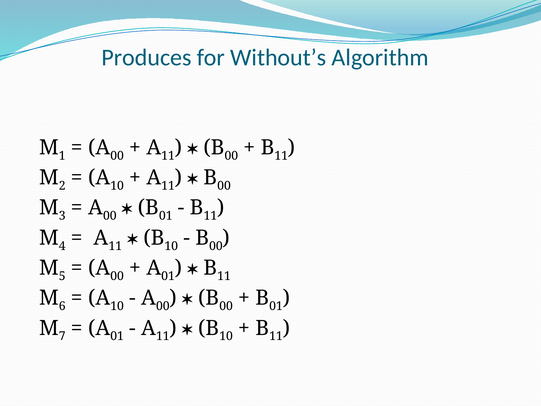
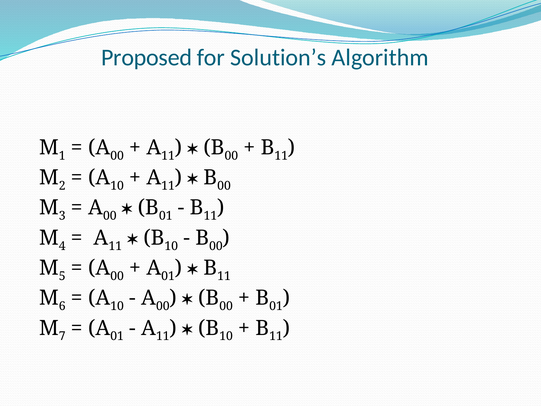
Produces: Produces -> Proposed (147, 57)
Without’s: Without’s -> Solution’s (278, 57)
